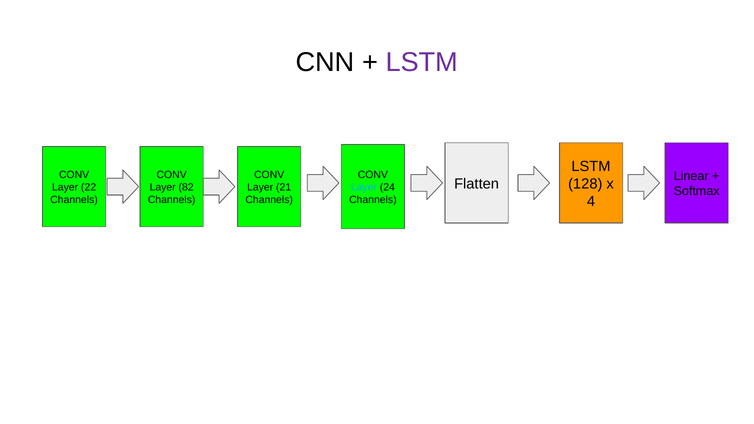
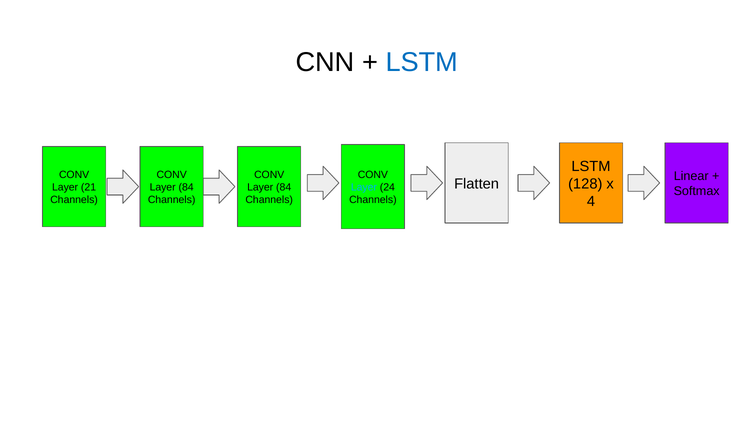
LSTM colour: purple -> blue (422, 62)
22: 22 -> 21 (89, 187)
82: 82 -> 84 (186, 187)
21: 21 -> 84 (284, 187)
